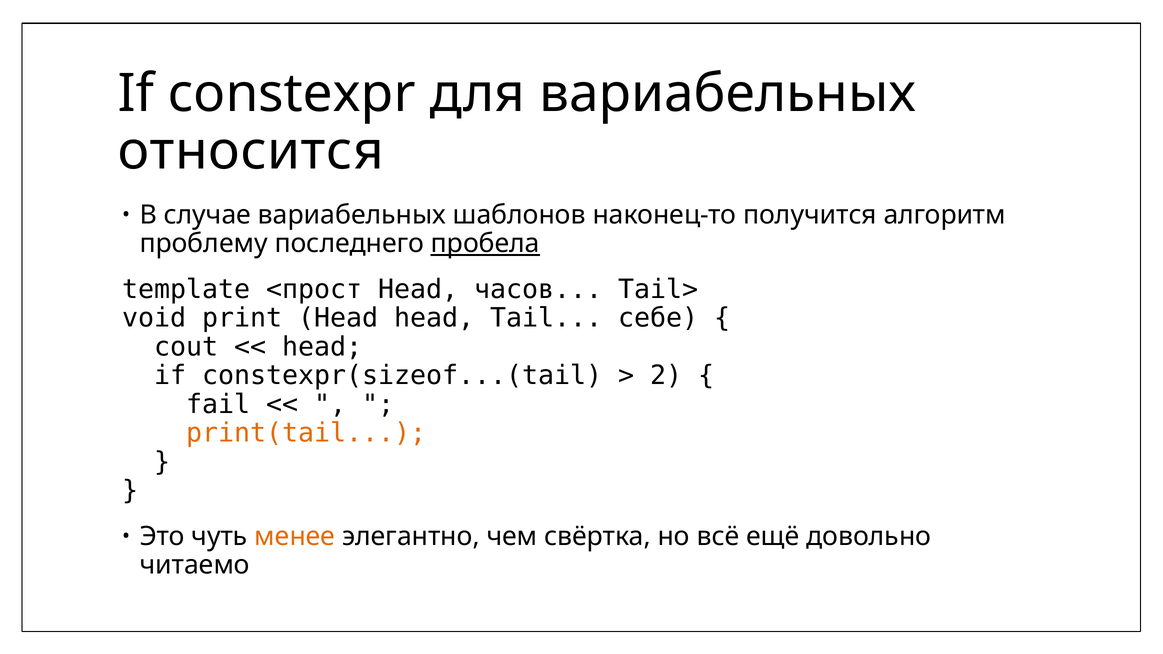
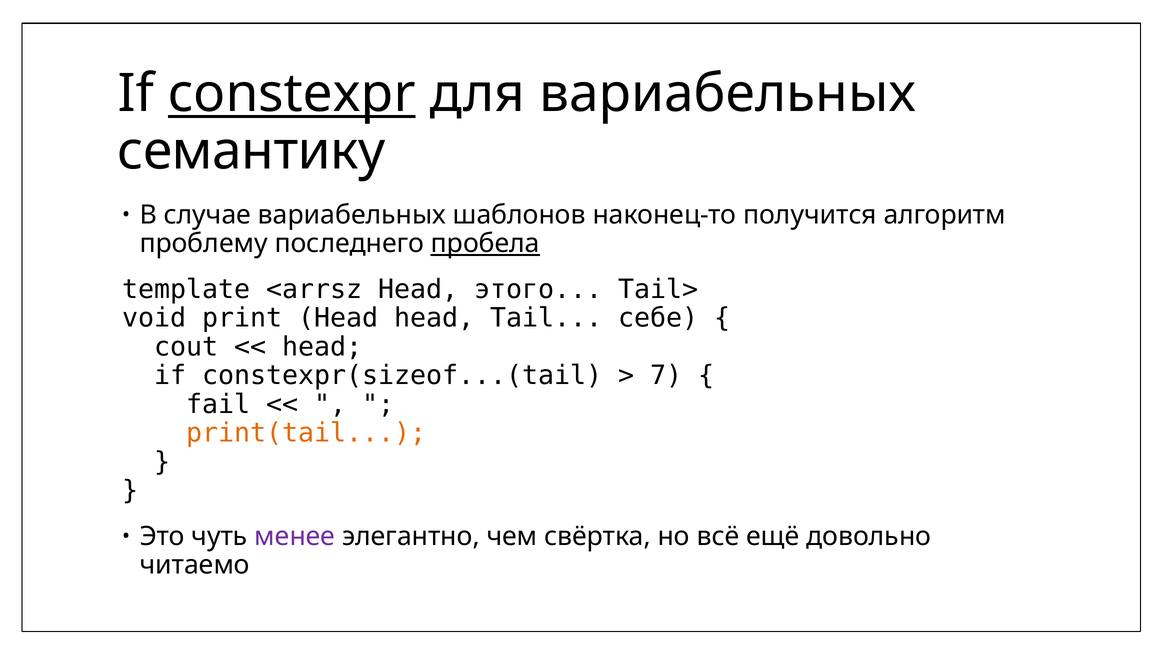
constexpr underline: none -> present (292, 94)
относится: относится -> семантику (251, 151)
<прост: <прост -> <arrsz (314, 289)
часов: часов -> этого (538, 289)
2: 2 -> 7 (666, 376)
менее colour: orange -> purple (295, 537)
